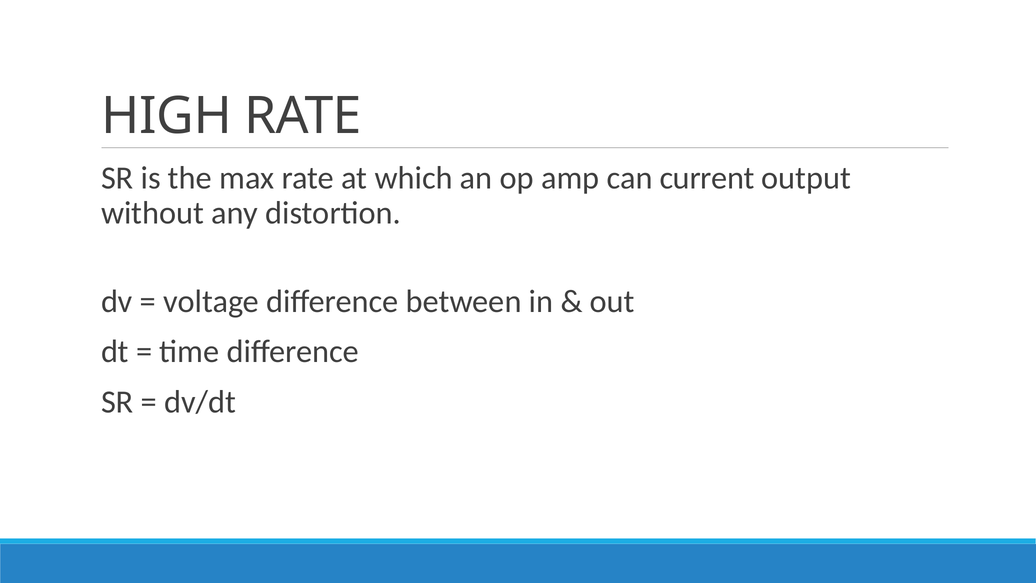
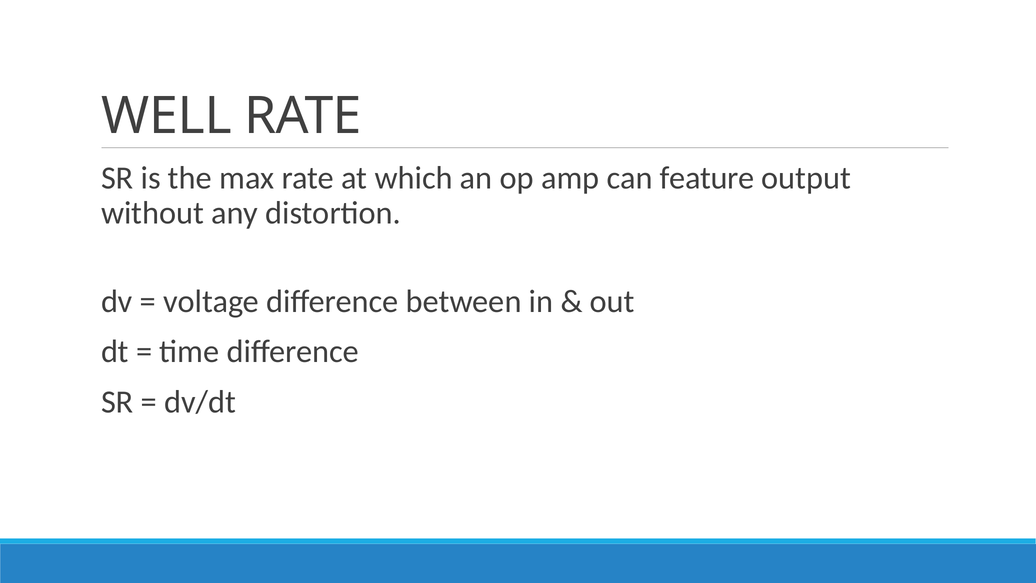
HIGH: HIGH -> WELL (166, 116)
current: current -> feature (707, 178)
